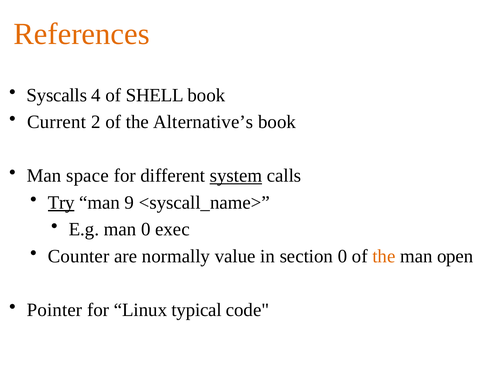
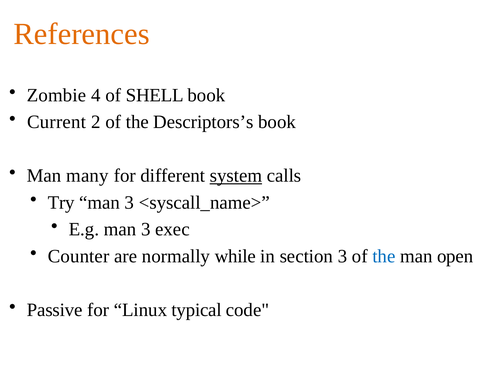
Syscalls: Syscalls -> Zombie (57, 95)
Alternative’s: Alternative’s -> Descriptors’s (203, 122)
space: space -> many (87, 176)
Try underline: present -> none (61, 203)
9: 9 -> 3 (129, 203)
E.g man 0: 0 -> 3 (146, 230)
value: value -> while (235, 256)
section 0: 0 -> 3 (342, 256)
the colour: orange -> blue (384, 256)
Pointer: Pointer -> Passive (55, 310)
